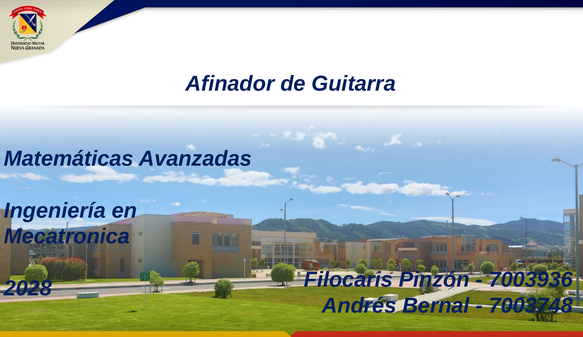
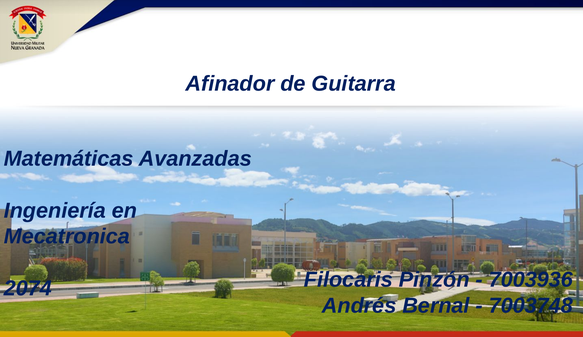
2028: 2028 -> 2074 (28, 289)
